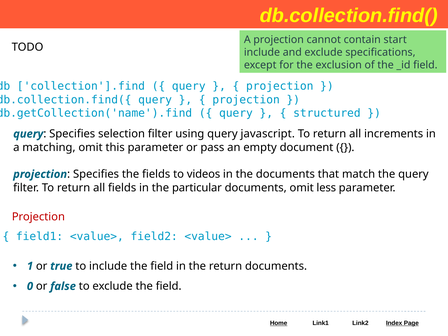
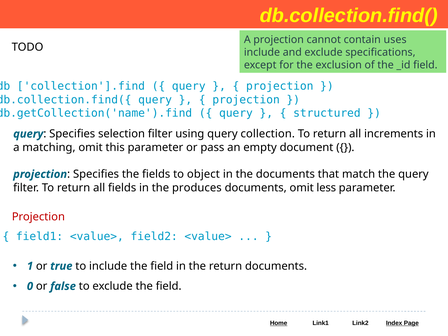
start: start -> uses (395, 40)
javascript: javascript -> collection (268, 134)
videos: videos -> object (203, 174)
particular: particular -> produces (197, 188)
